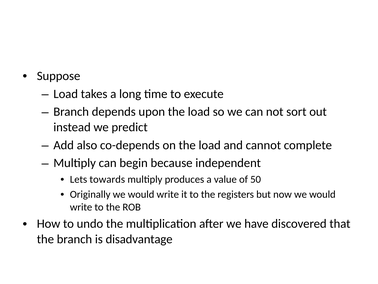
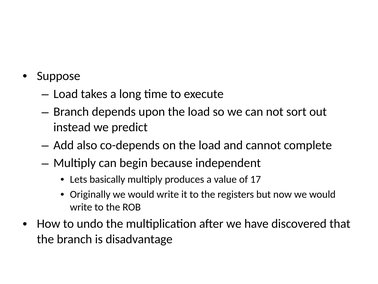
towards: towards -> basically (107, 179)
50: 50 -> 17 (256, 179)
